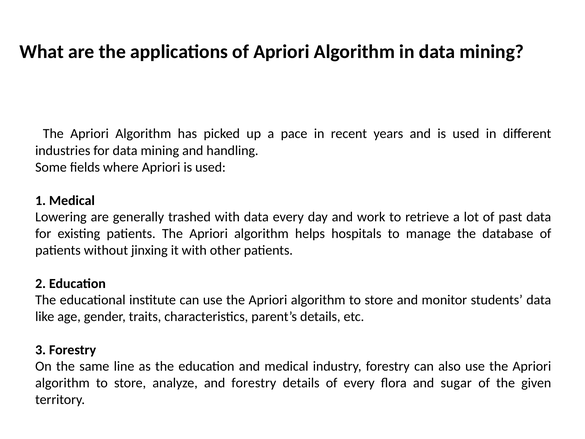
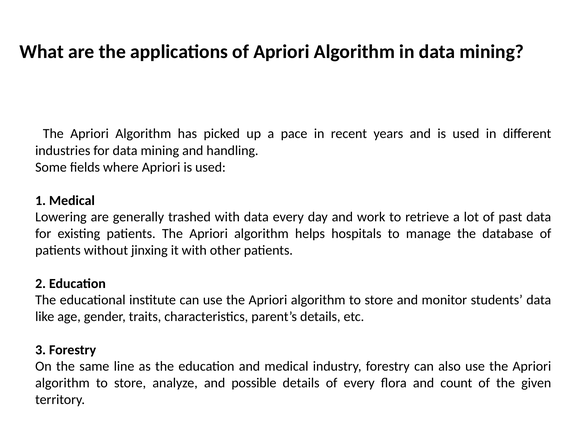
and forestry: forestry -> possible (254, 383)
sugar: sugar -> count (456, 383)
